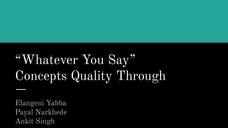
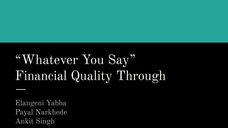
Concepts: Concepts -> Financial (41, 76)
